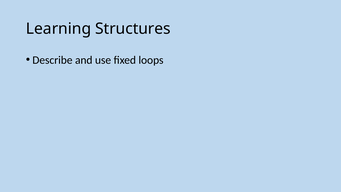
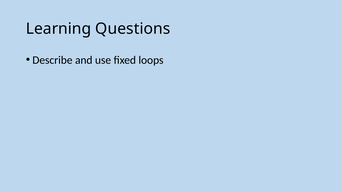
Structures: Structures -> Questions (133, 29)
